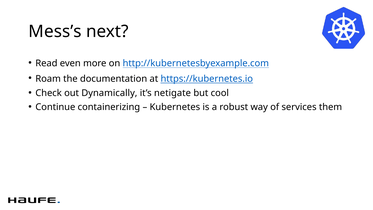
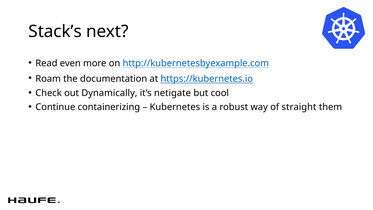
Mess’s: Mess’s -> Stack’s (55, 31)
services: services -> straight (299, 107)
